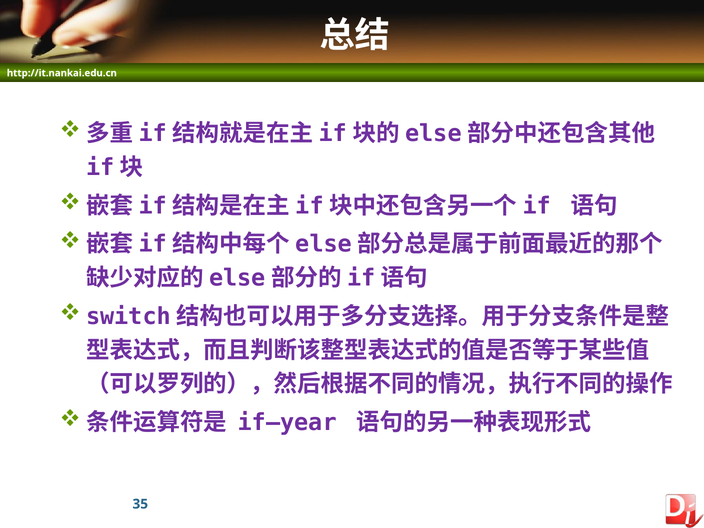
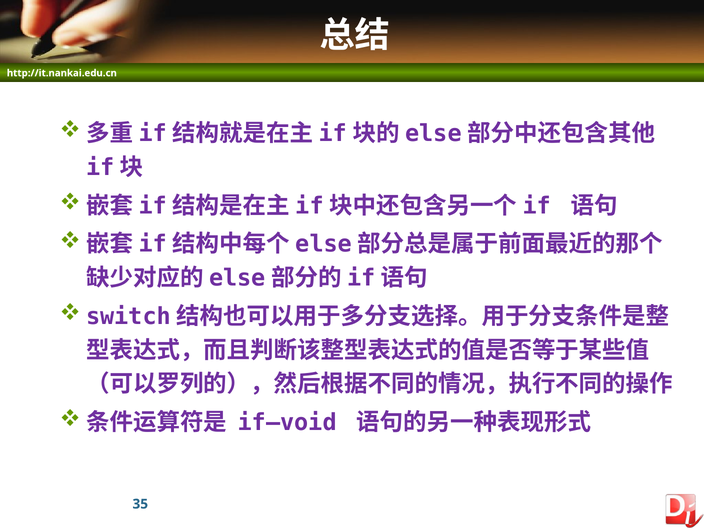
if–year: if–year -> if–void (287, 423)
